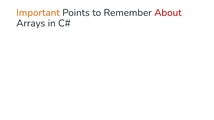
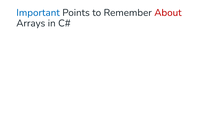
Important colour: orange -> blue (38, 13)
